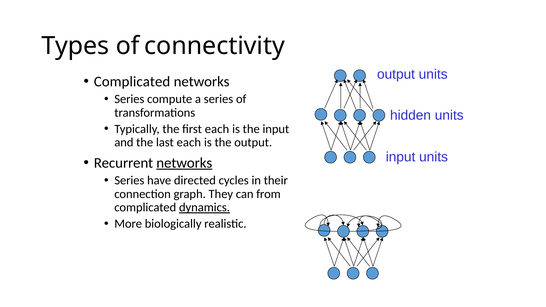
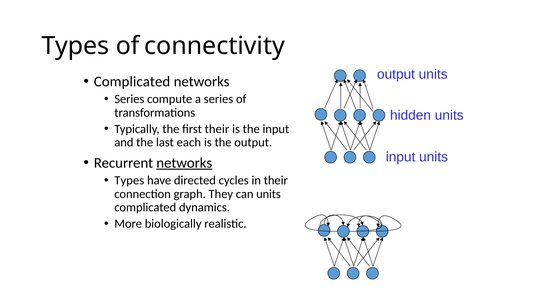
first each: each -> their (217, 129)
Series: Series -> Types (129, 181)
can from: from -> units (268, 194)
dynamics underline: present -> none (204, 208)
